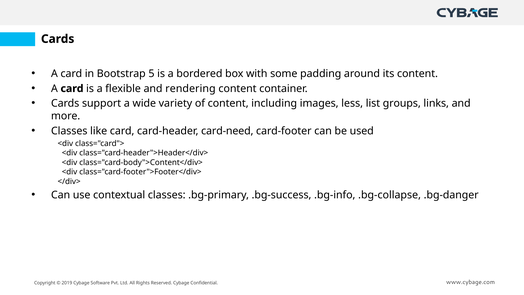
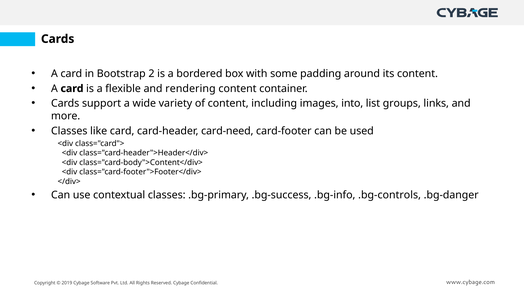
5: 5 -> 2 (151, 74)
less: less -> into (352, 103)
.bg-collapse: .bg-collapse -> .bg-controls (390, 195)
